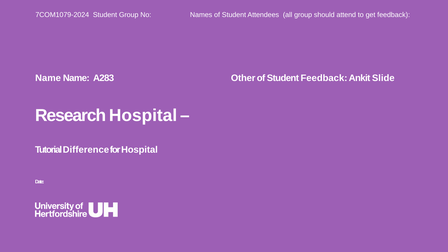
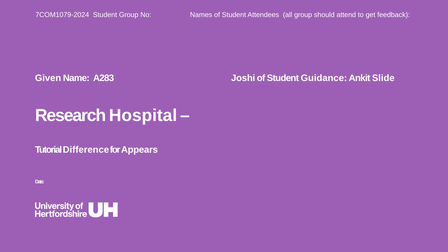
Name: Name -> Given (48, 78)
Other: Other -> Joshi (243, 78)
Student Feedback: Feedback -> Guidance (324, 78)
for Hospital: Hospital -> Appears (140, 150)
